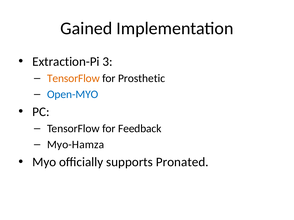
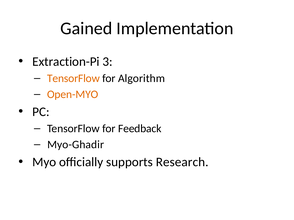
Prosthetic: Prosthetic -> Algorithm (142, 79)
Open-MYO colour: blue -> orange (73, 95)
Myo-Hamza: Myo-Hamza -> Myo-Ghadir (76, 145)
Pronated: Pronated -> Research (182, 162)
